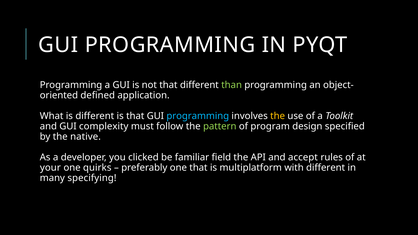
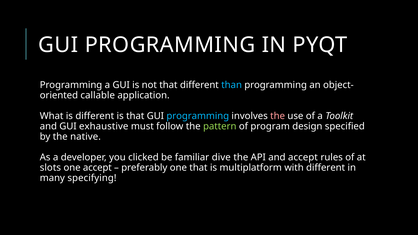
than colour: light green -> light blue (232, 85)
defined: defined -> callable (98, 95)
the colour: yellow -> pink (278, 116)
complexity: complexity -> exhaustive (104, 126)
field: field -> dive (221, 157)
your: your -> slots (50, 168)
one quirks: quirks -> accept (97, 168)
